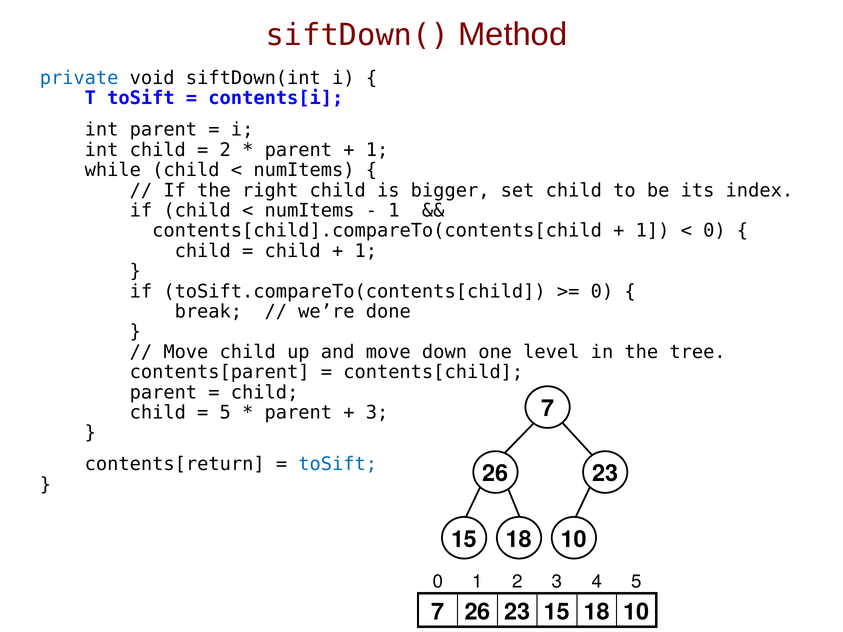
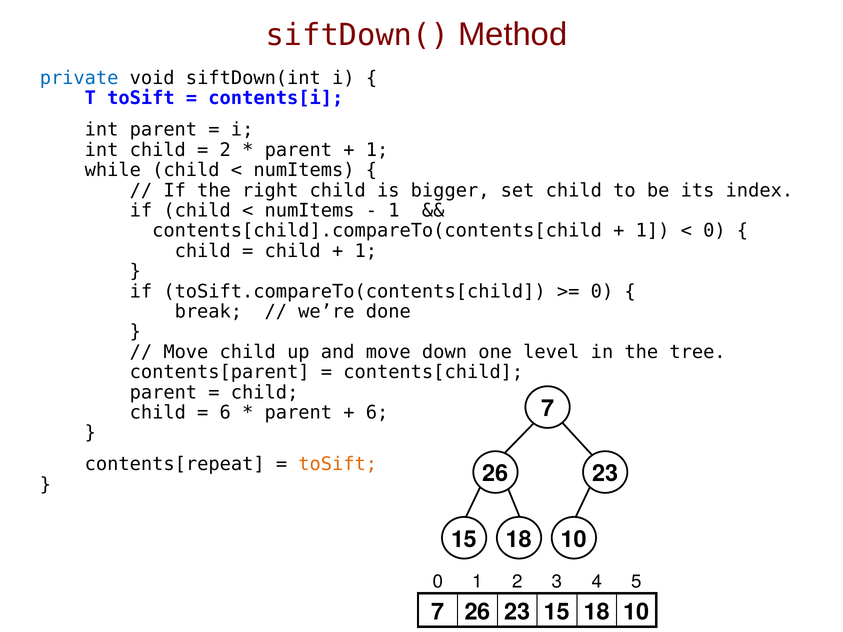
5: 5 -> 6 (225, 413)
3: 3 -> 6 (377, 413)
contents[return: contents[return -> contents[repeat (175, 464)
toSift colour: blue -> orange (338, 464)
